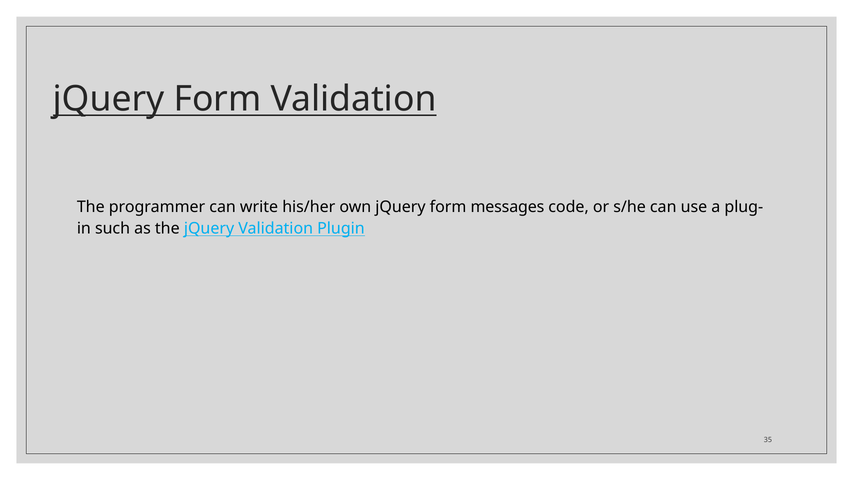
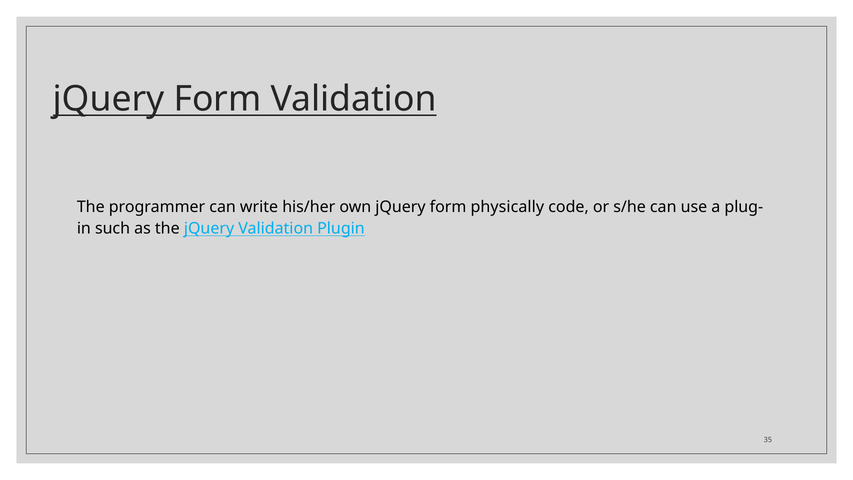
messages: messages -> physically (507, 207)
